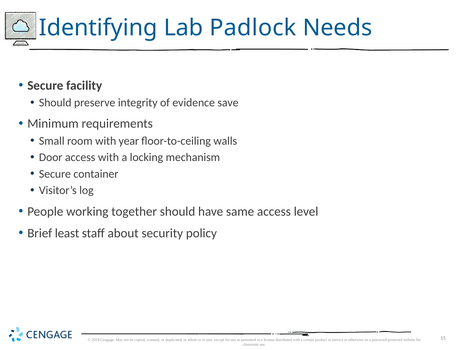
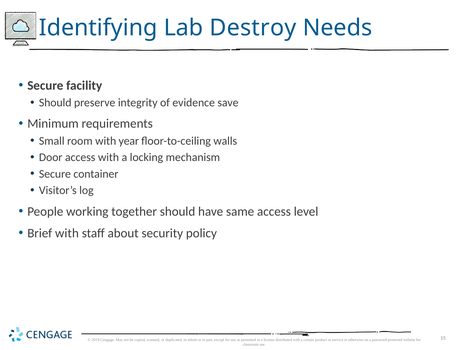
Padlock: Padlock -> Destroy (253, 28)
Brief least: least -> with (67, 233)
